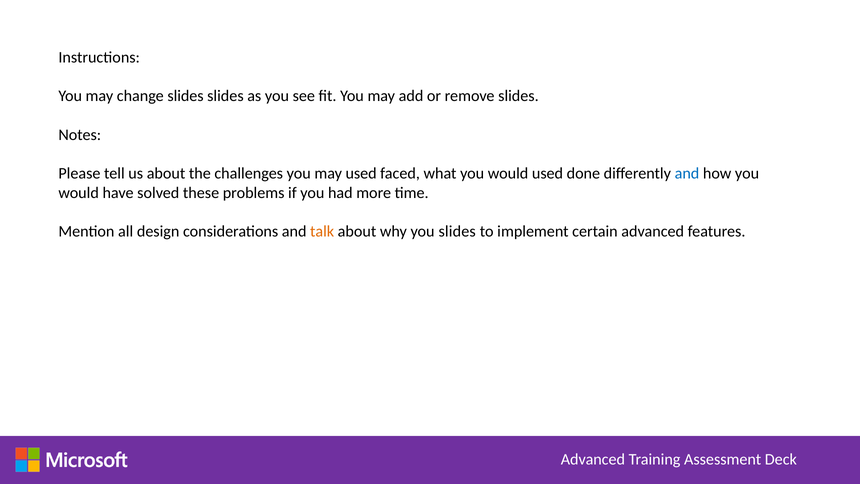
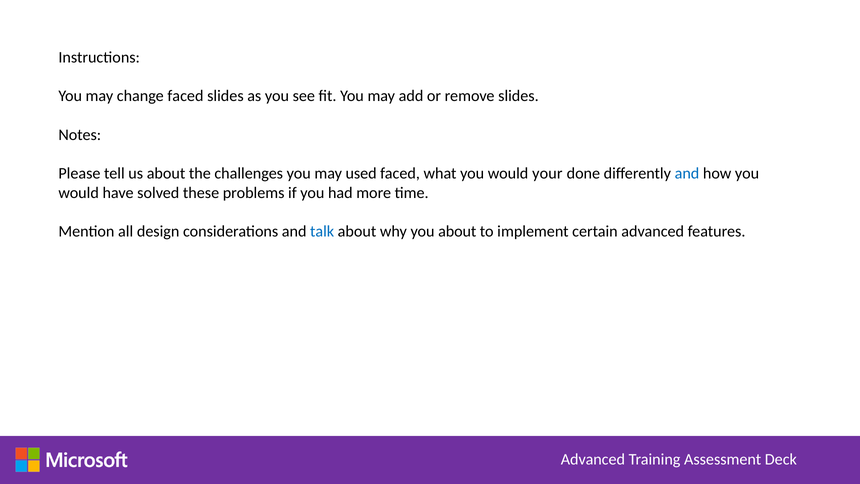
change slides: slides -> faced (185, 96)
would used: used -> your (547, 173)
talk colour: orange -> blue (322, 231)
you slides: slides -> about (457, 231)
